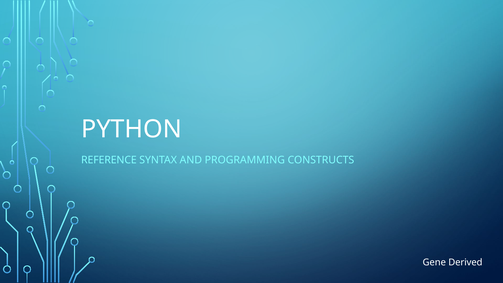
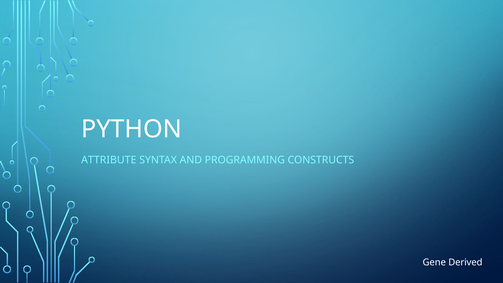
REFERENCE: REFERENCE -> ATTRIBUTE (109, 160)
